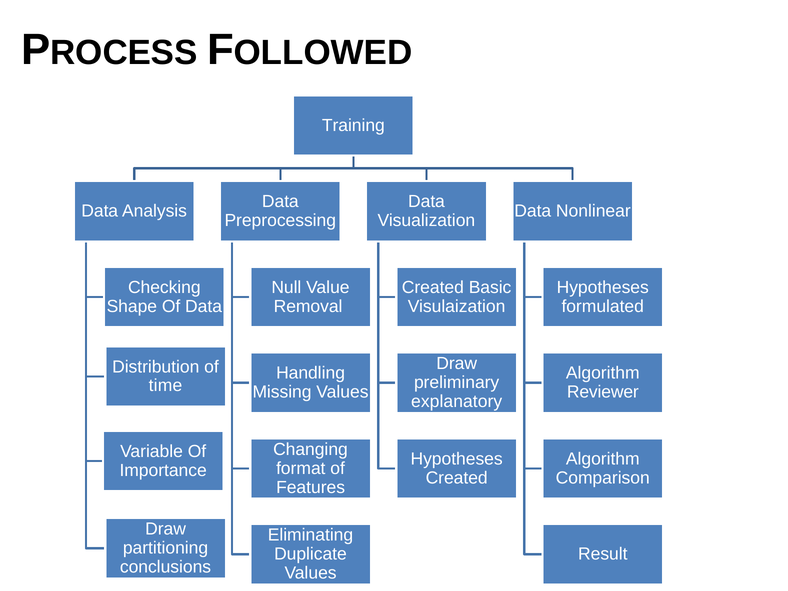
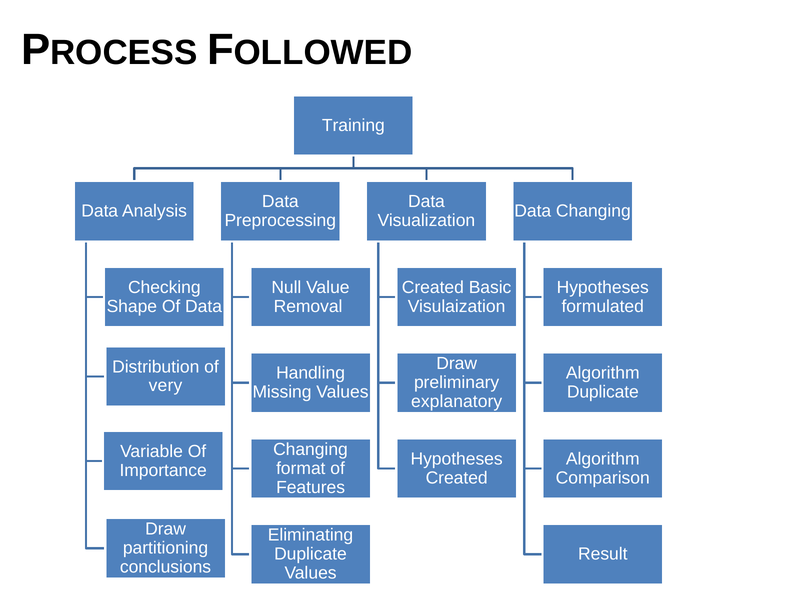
Data Nonlinear: Nonlinear -> Changing (593, 211)
time: time -> very (165, 386)
Reviewer: Reviewer -> Duplicate (603, 392)
